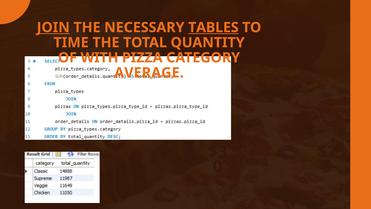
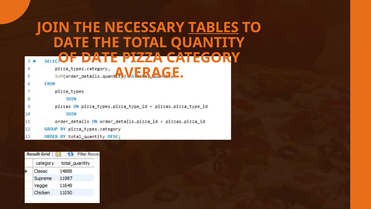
JOIN underline: present -> none (53, 27)
TIME: TIME -> DATE (71, 43)
OF WITH: WITH -> DATE (99, 58)
